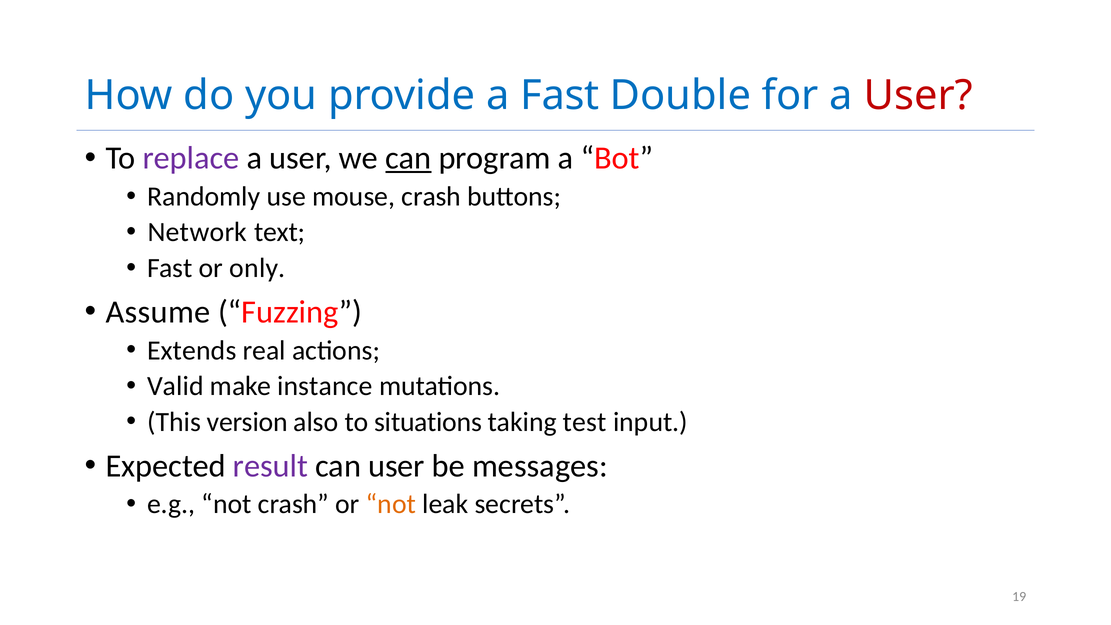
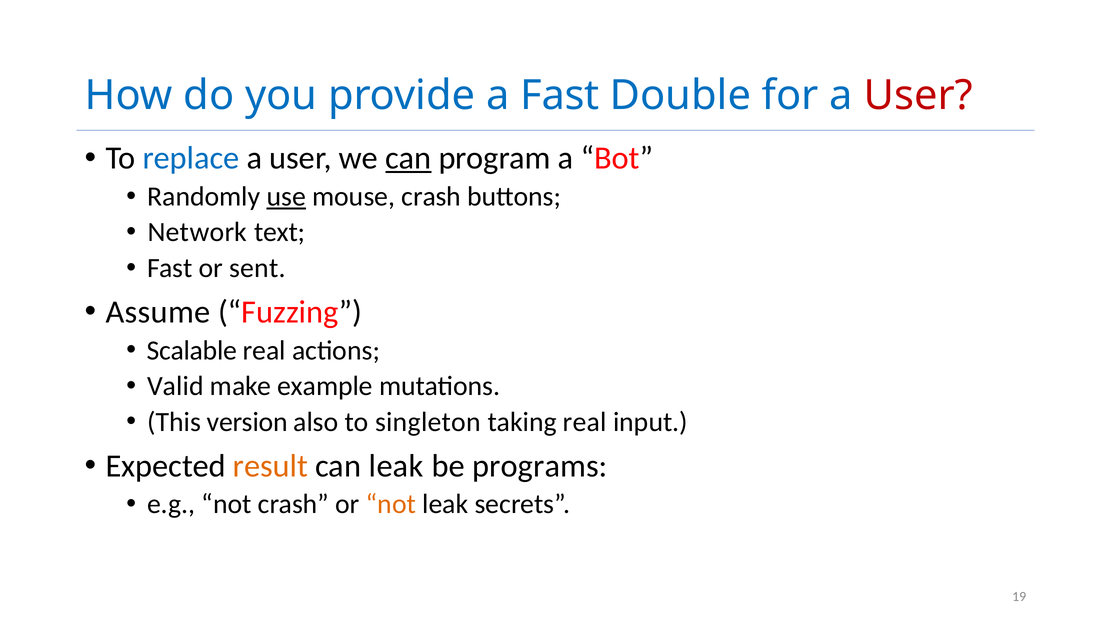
replace colour: purple -> blue (191, 158)
use underline: none -> present (286, 196)
only: only -> sent (257, 268)
Extends: Extends -> Scalable (192, 350)
instance: instance -> example (325, 386)
situations: situations -> singleton (428, 422)
taking test: test -> real (585, 422)
result colour: purple -> orange (270, 466)
can user: user -> leak (396, 466)
messages: messages -> programs (540, 466)
